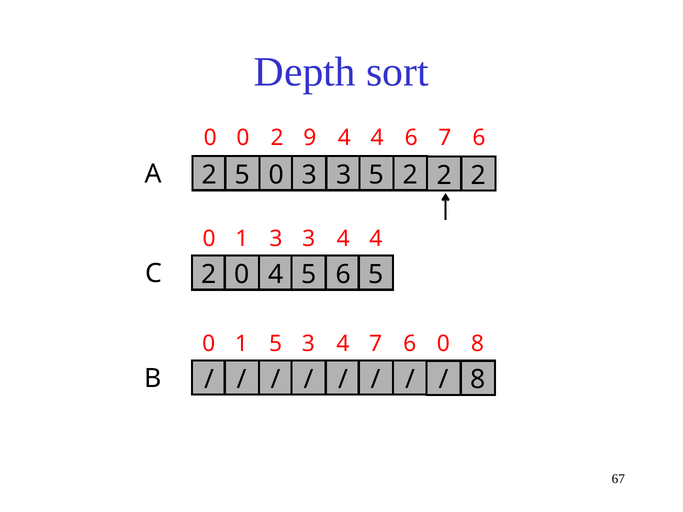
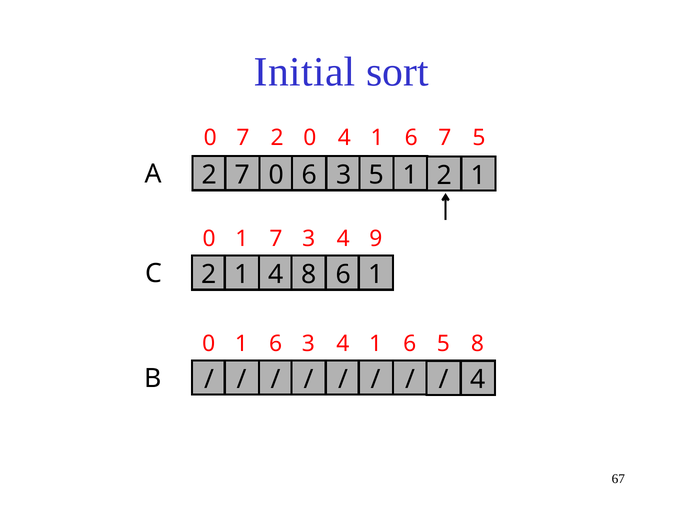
Depth: Depth -> Initial (305, 72)
0 0: 0 -> 7 (243, 138)
2 9: 9 -> 0 (310, 138)
4: 4 -> 1 (377, 138)
6 7 6: 6 -> 5 (479, 138)
2 5: 5 -> 7 (242, 175)
0 3: 3 -> 6 (309, 175)
5 2: 2 -> 1 (411, 175)
2: 2 -> 1 (478, 175)
1 3: 3 -> 7 (276, 239)
3 4 4: 4 -> 9 (376, 239)
0: 0 -> 1 (242, 275)
4 5: 5 -> 8 (309, 275)
6 5: 5 -> 1 (376, 275)
0 1 5: 5 -> 6 (276, 344)
3 4 7: 7 -> 1 (376, 344)
0: 0 -> 5 (443, 344)
8: 8 -> 4 (478, 380)
